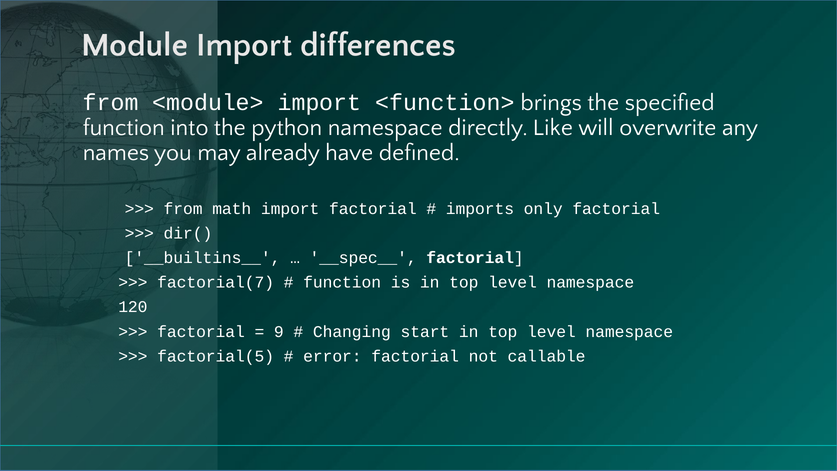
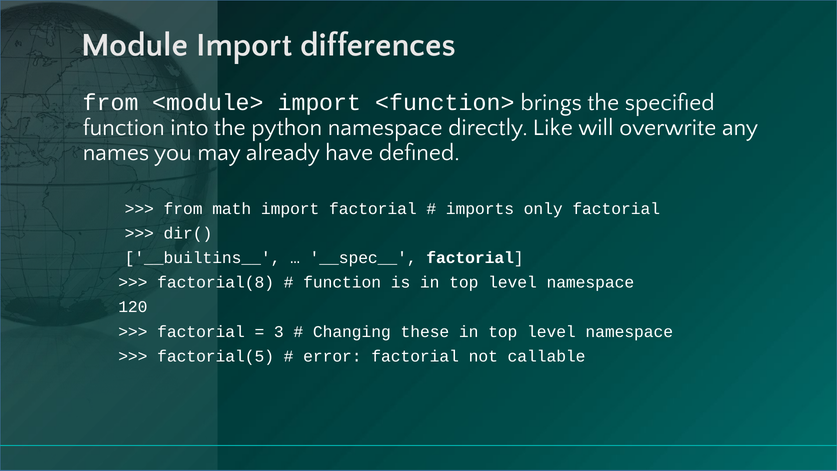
factorial(7: factorial(7 -> factorial(8 (216, 282)
9: 9 -> 3 (279, 331)
start: start -> these (425, 331)
